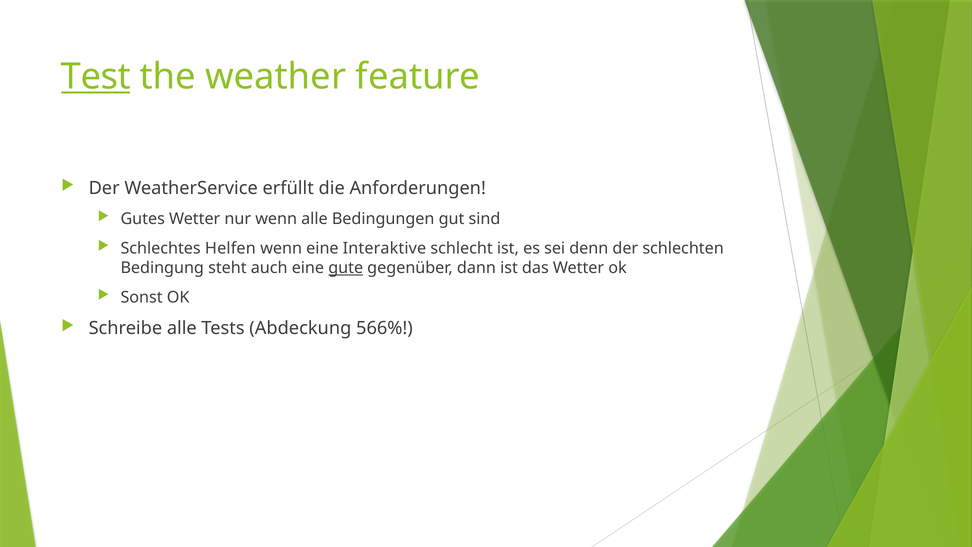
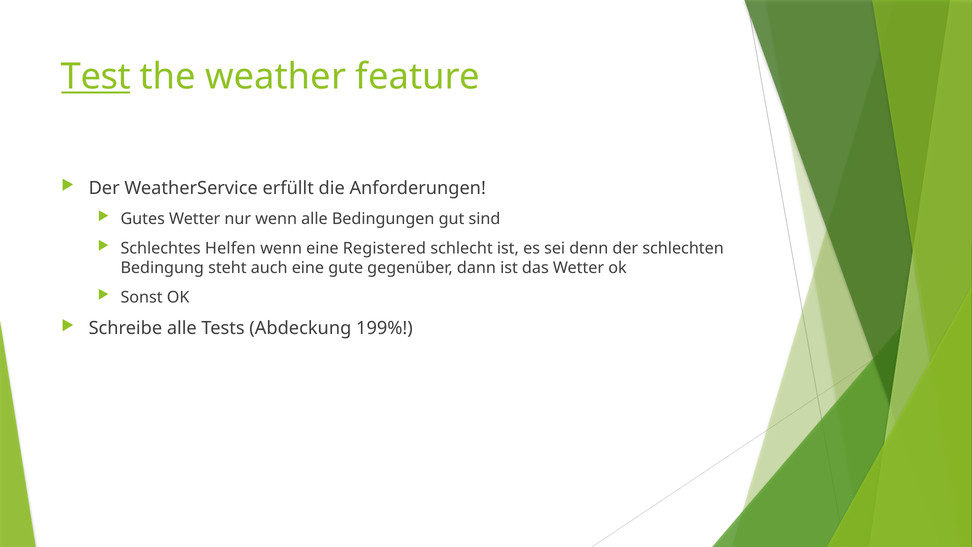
Interaktive: Interaktive -> Registered (384, 248)
gute underline: present -> none (346, 268)
566%: 566% -> 199% (384, 328)
